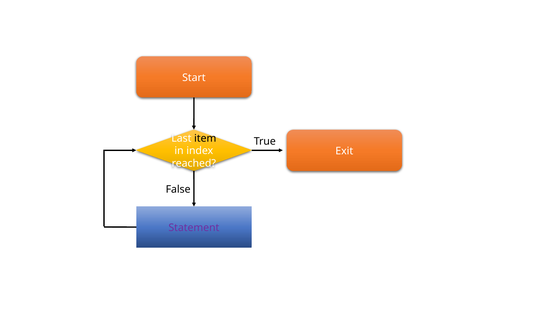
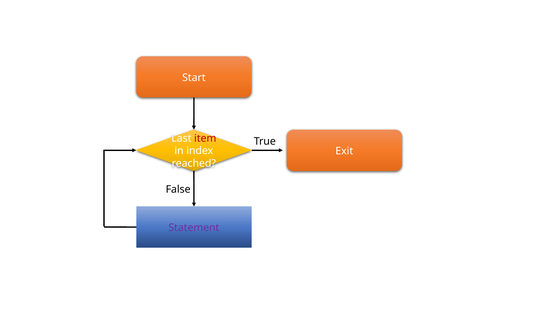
item colour: black -> red (205, 138)
